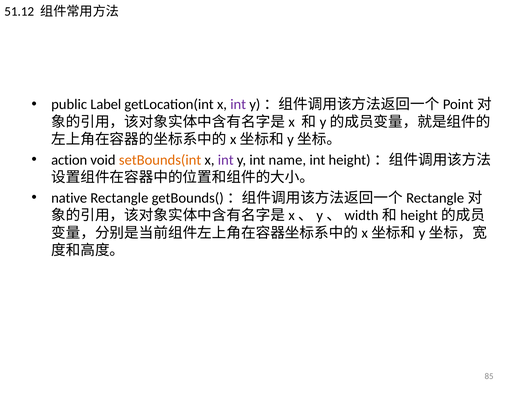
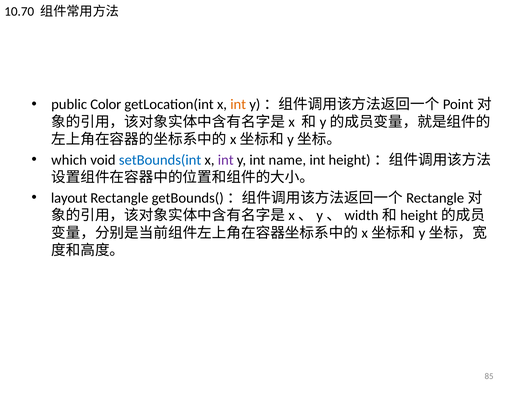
51.12: 51.12 -> 10.70 (19, 11)
Label: Label -> Color (106, 104)
int colour: purple -> orange (238, 104)
action: action -> which (69, 160)
setBounds(int colour: orange -> blue (160, 160)
native: native -> layout (69, 198)
